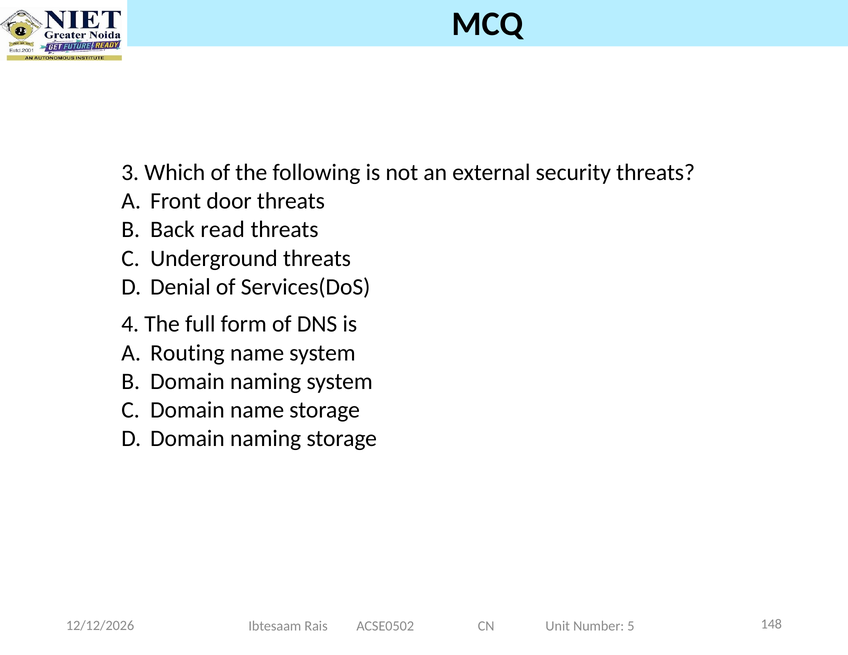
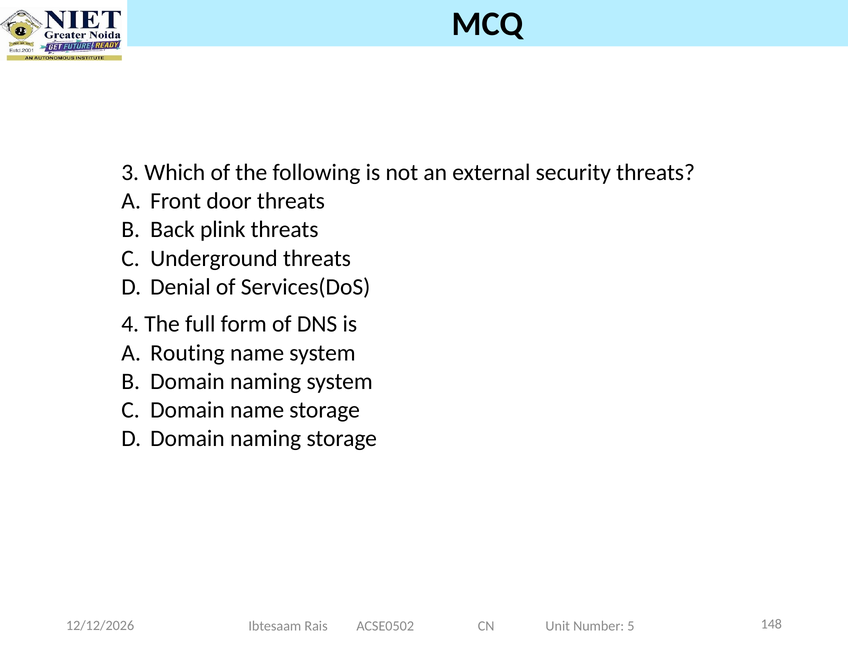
read: read -> plink (223, 230)
